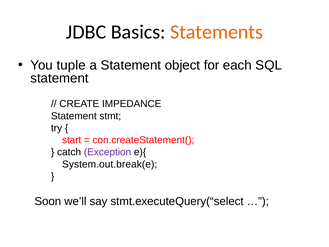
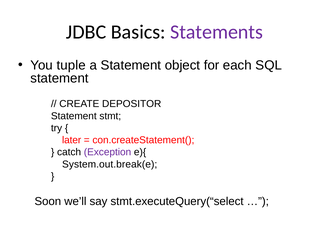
Statements colour: orange -> purple (217, 32)
IMPEDANCE: IMPEDANCE -> DEPOSITOR (132, 104)
start: start -> later (72, 140)
